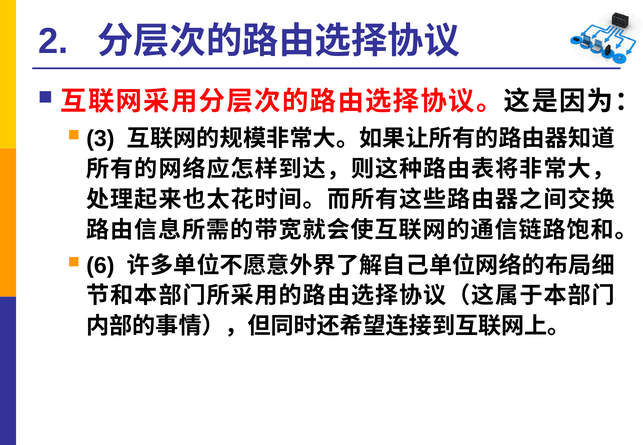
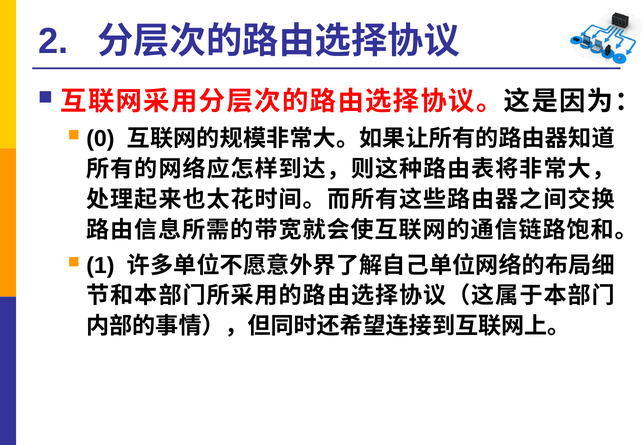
3: 3 -> 0 (100, 139)
6: 6 -> 1 (100, 265)
